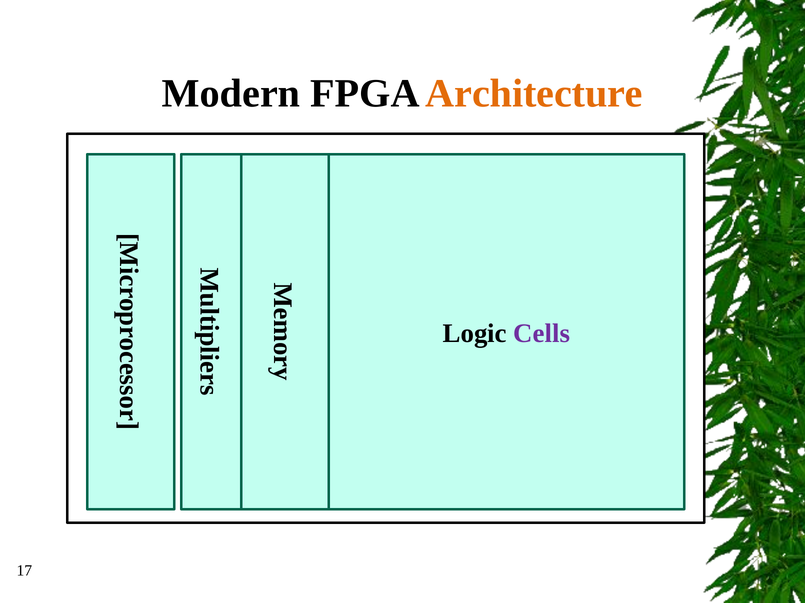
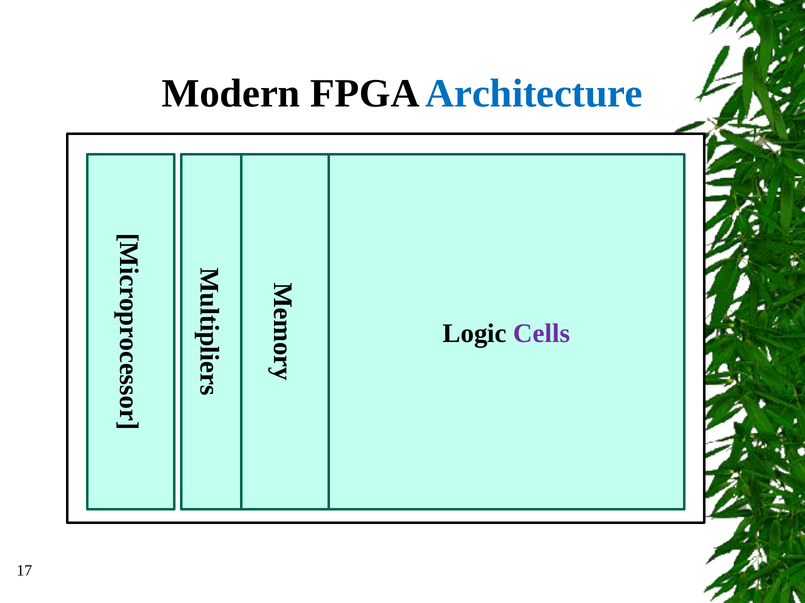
Architecture colour: orange -> blue (534, 93)
